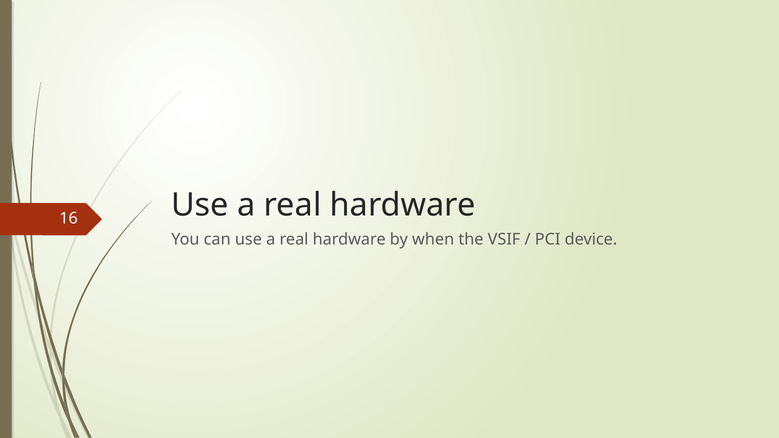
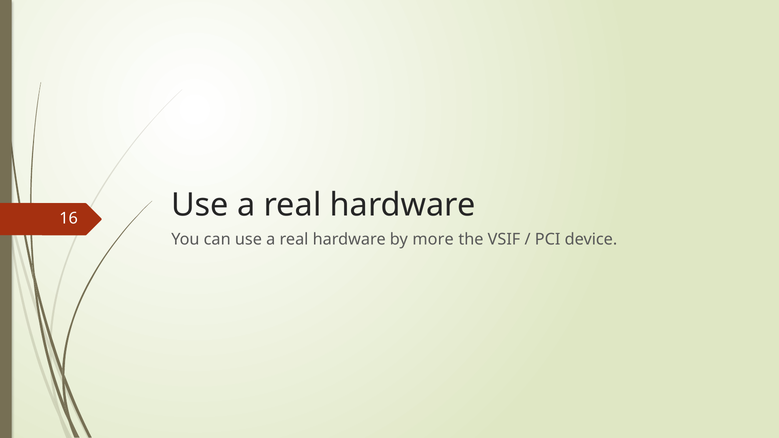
when: when -> more (433, 239)
